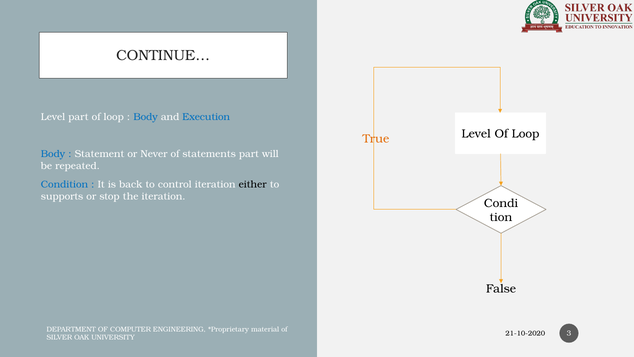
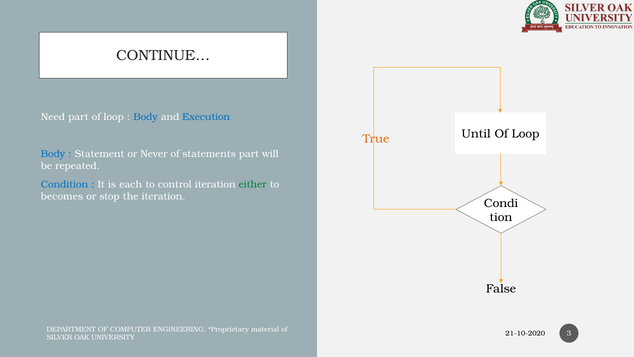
Level: Level -> Need (53, 117)
Level: Level -> Until (476, 134)
back: back -> each (131, 184)
either colour: black -> green (253, 184)
supports: supports -> becomes (62, 196)
